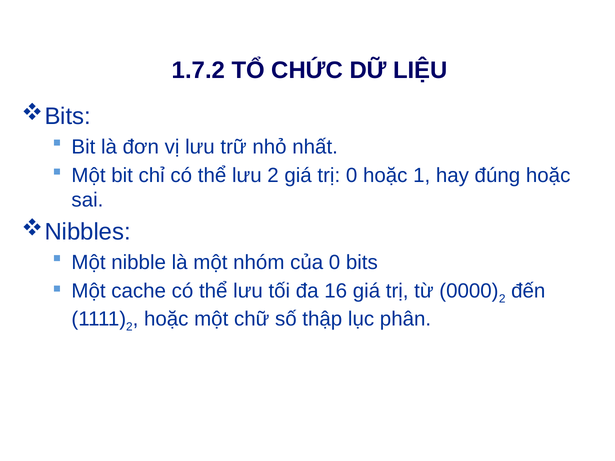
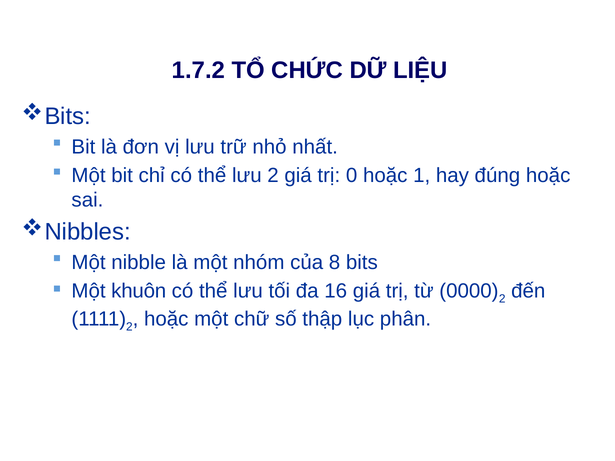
của 0: 0 -> 8 (335, 263)
cache: cache -> khuôn (139, 291)
